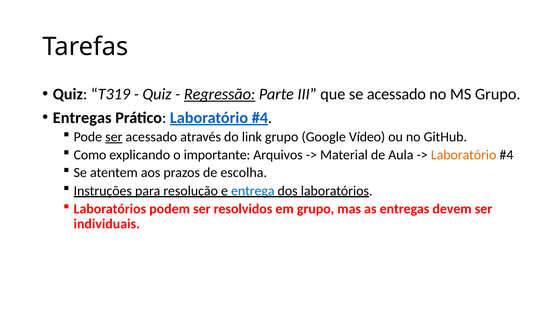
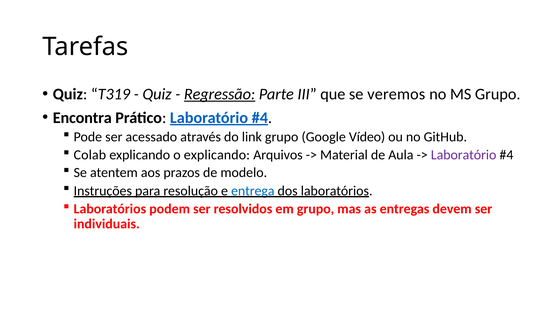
se acessado: acessado -> veremos (396, 94)
Entregas: Entregas -> Encontra (82, 118)
ser underline: present -> none (114, 137)
Como: Como -> Colab (90, 155)
o importante: importante -> explicando (217, 155)
Laboratório colour: orange -> purple (464, 155)
escolha: escolha -> modelo (244, 173)
